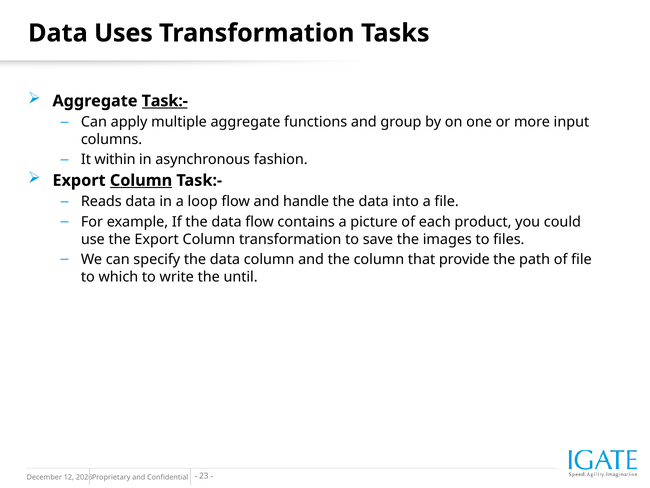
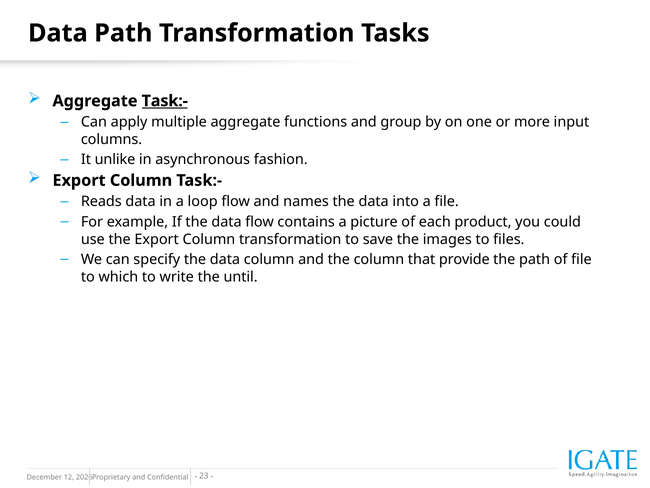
Data Uses: Uses -> Path (123, 33)
within: within -> unlike (115, 160)
Column underline: present -> none (141, 180)
handle: handle -> names (306, 201)
